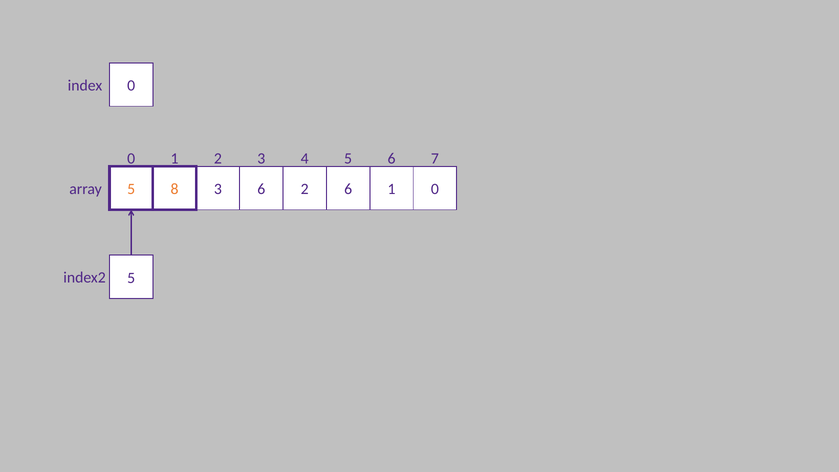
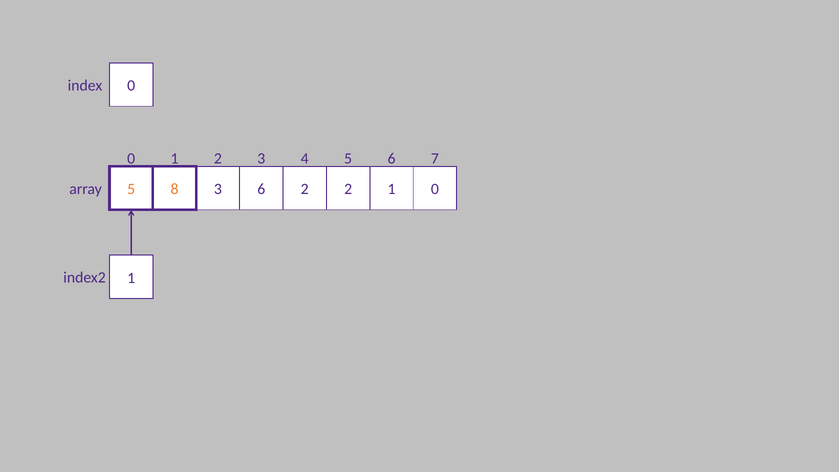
2 6: 6 -> 2 (348, 189)
index2 5: 5 -> 1 (131, 278)
